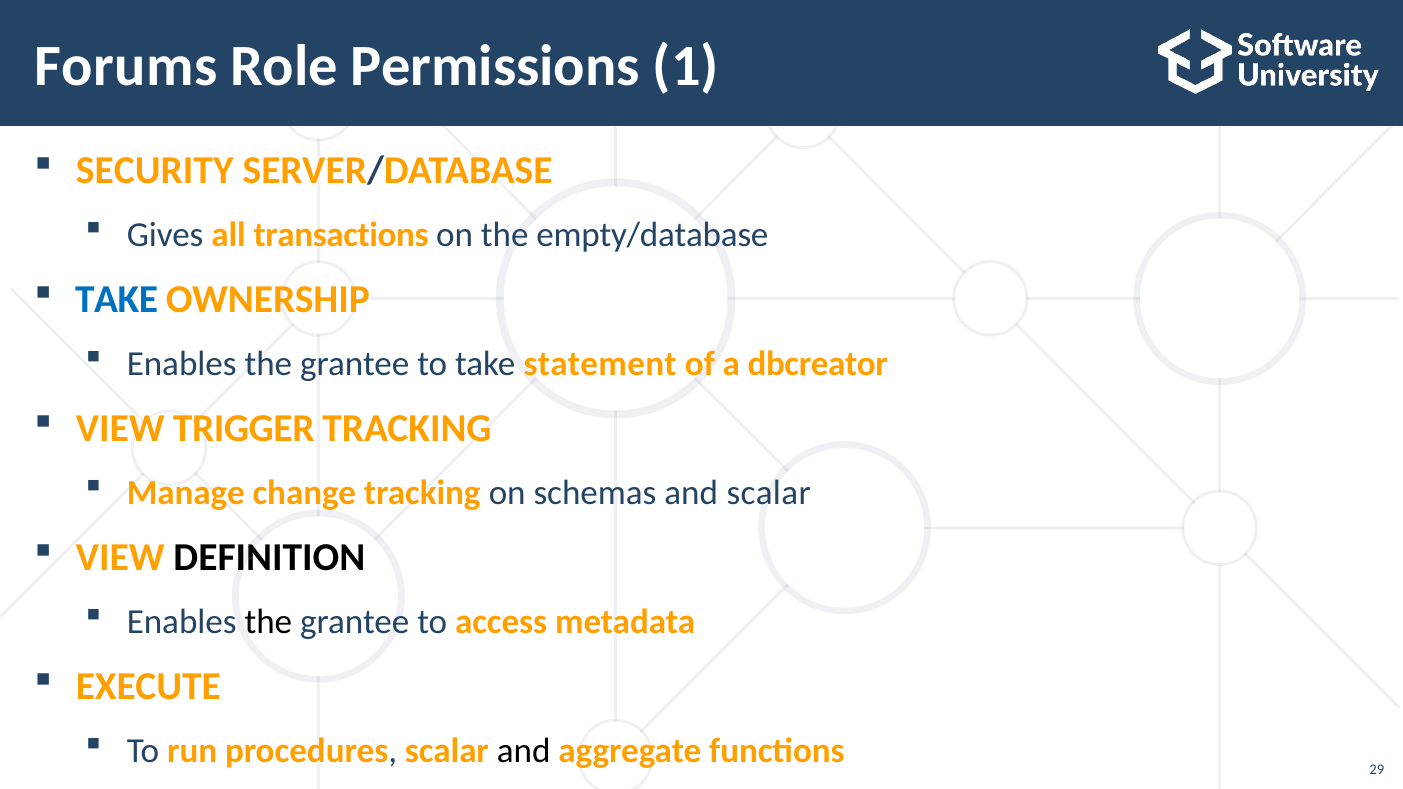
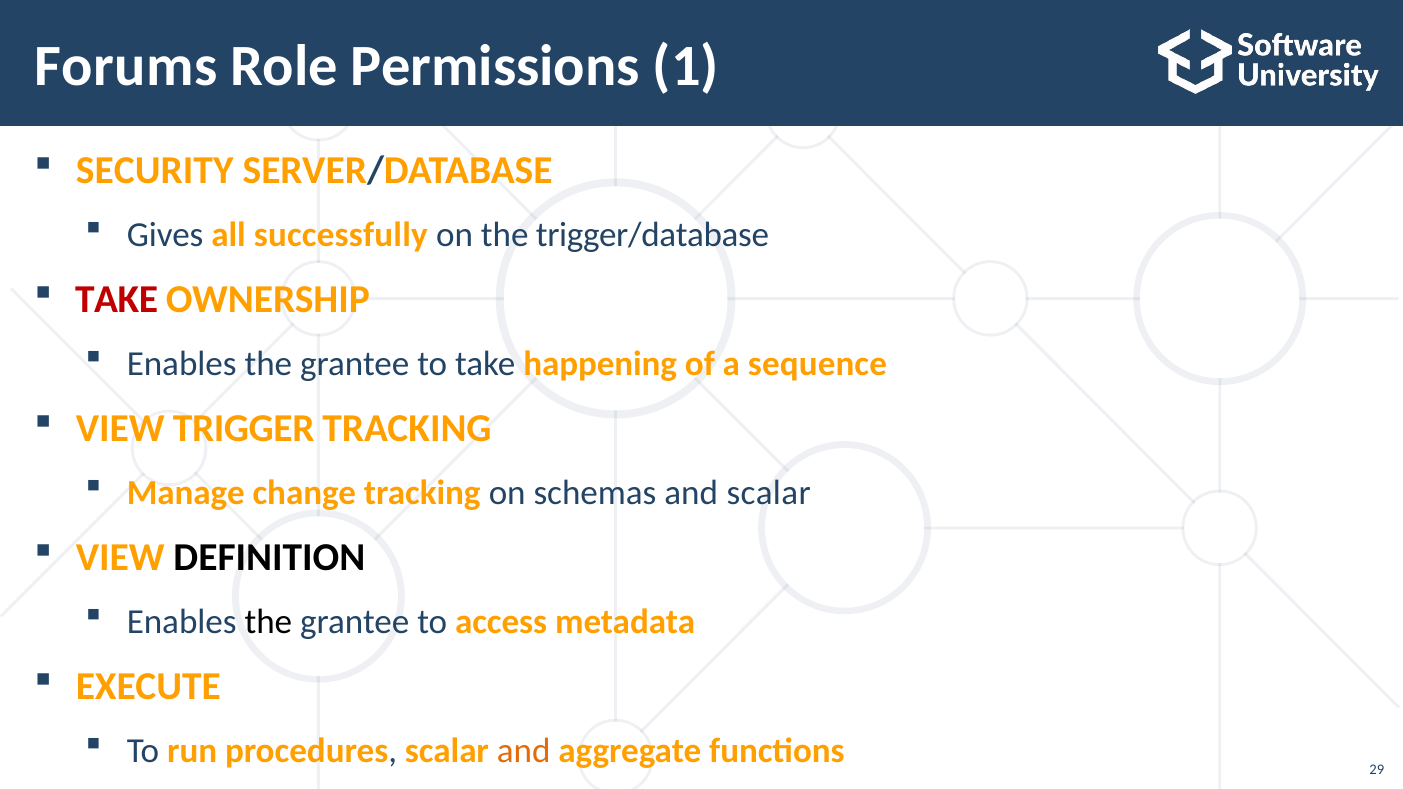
transactions: transactions -> successfully (341, 235)
empty/database: empty/database -> trigger/database (652, 235)
TAKE colour: blue -> red (117, 300)
statement: statement -> happening (600, 364)
dbcreator: dbcreator -> sequence (817, 364)
and colour: black -> orange (524, 751)
